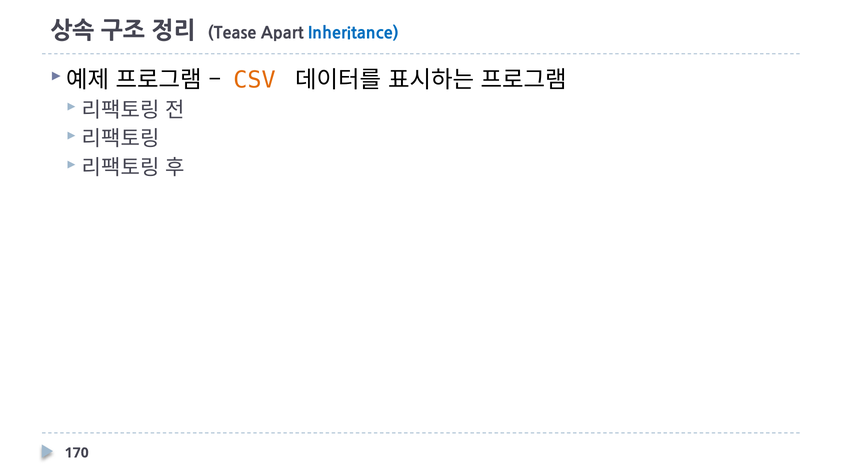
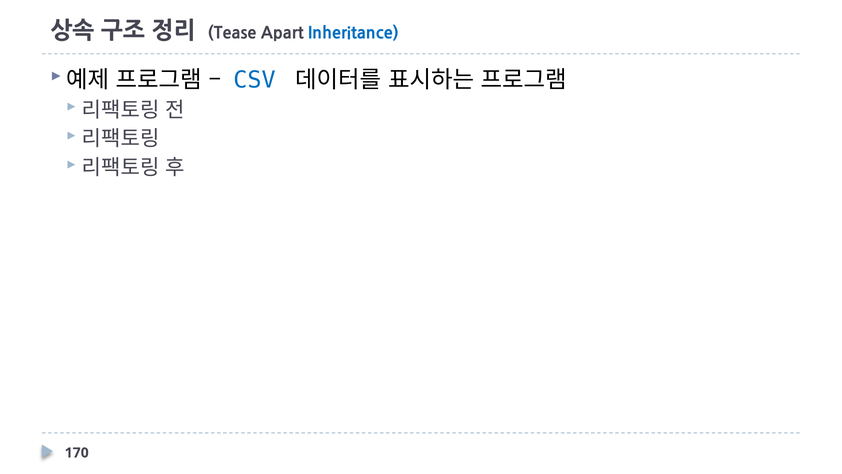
CSV colour: orange -> blue (254, 80)
